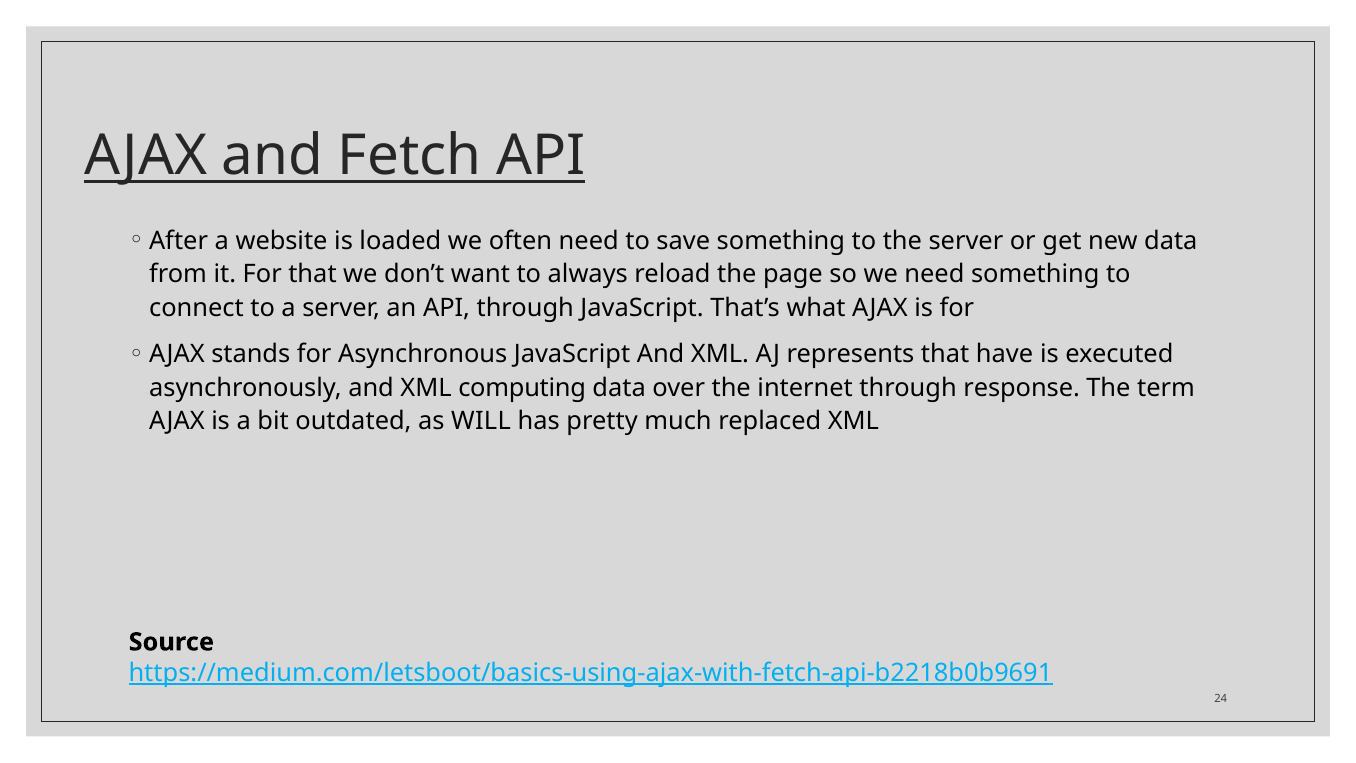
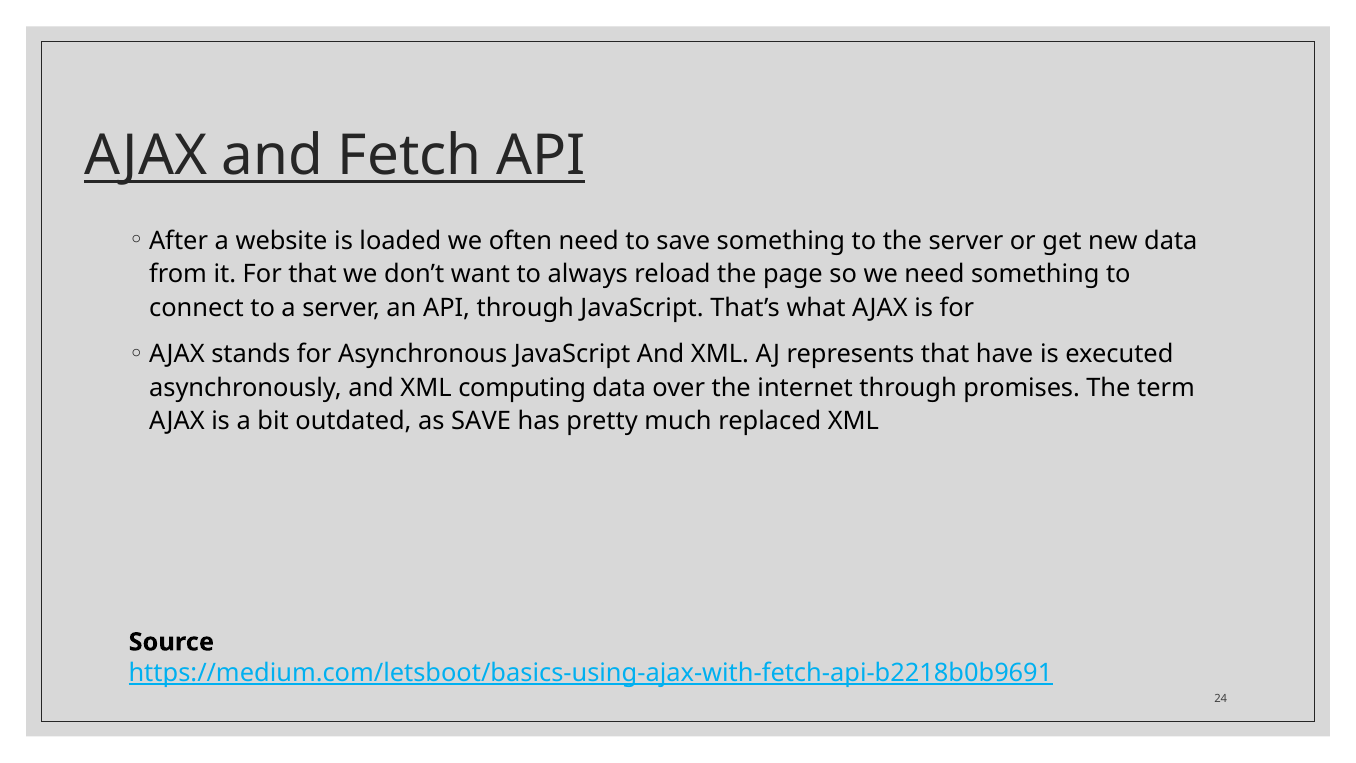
response: response -> promises (1022, 388)
as WILL: WILL -> SAVE (481, 421)
